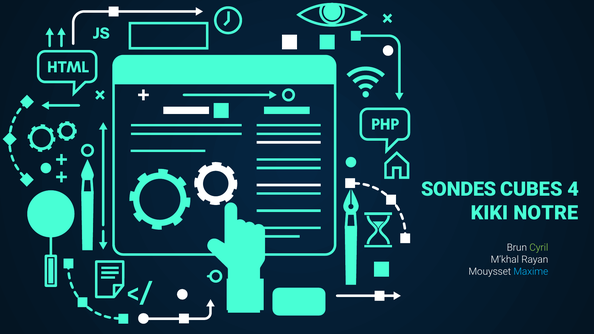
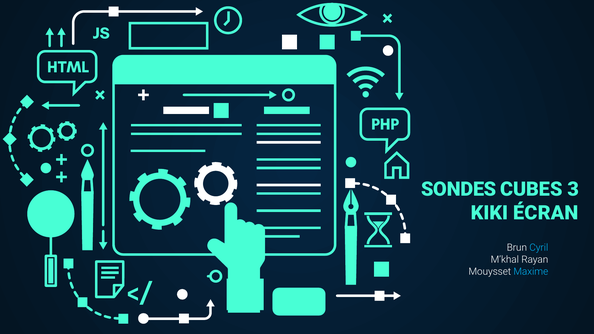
4: 4 -> 3 (573, 189)
NOTRE: NOTRE -> ÉCRAN (546, 213)
Cyril colour: light green -> light blue (539, 248)
